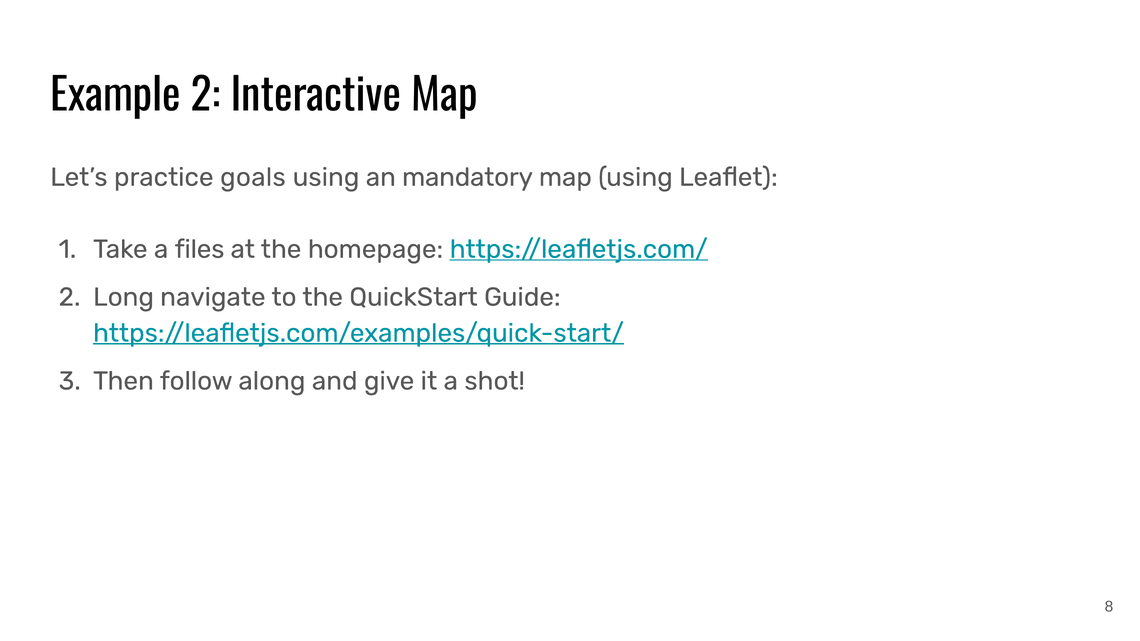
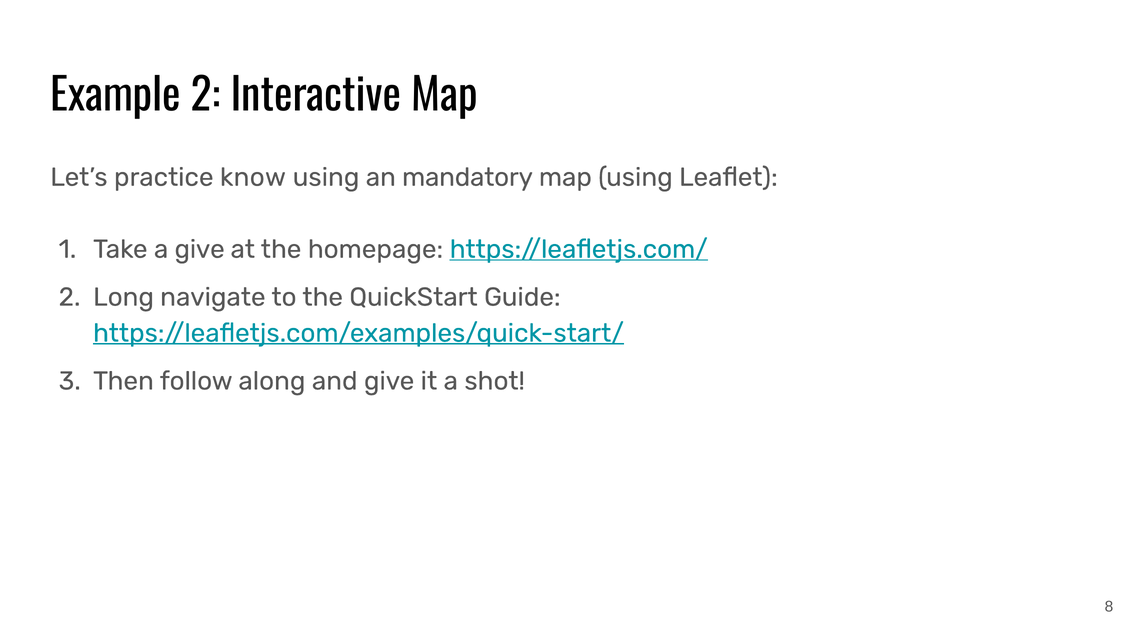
goals: goals -> know (253, 177)
a files: files -> give (200, 249)
